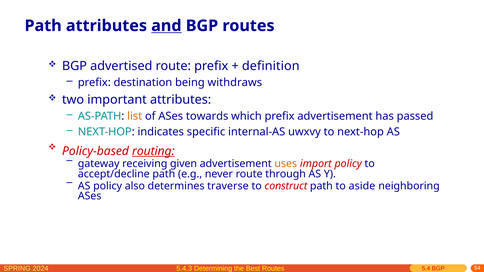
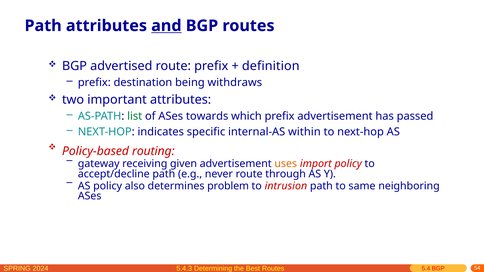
list colour: orange -> green (135, 116)
uwxvy: uwxvy -> within (304, 132)
routing underline: present -> none (153, 151)
traverse: traverse -> problem (228, 186)
construct: construct -> intrusion (286, 186)
aside: aside -> same (362, 186)
